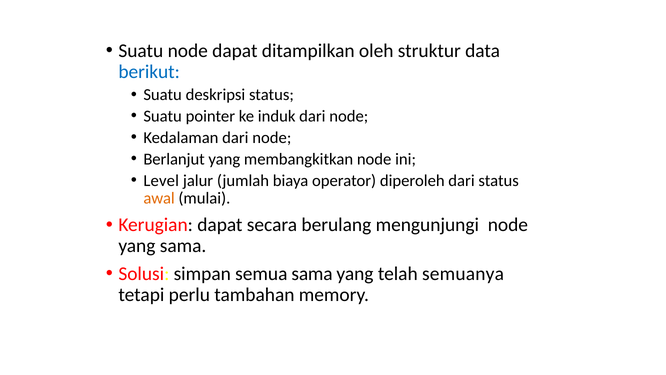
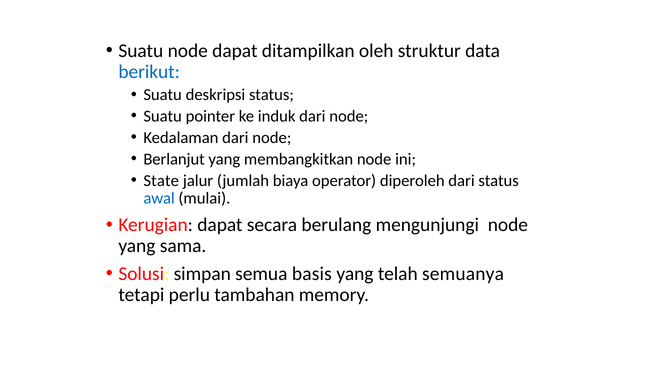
Level: Level -> State (161, 180)
awal colour: orange -> blue (159, 198)
semua sama: sama -> basis (312, 273)
